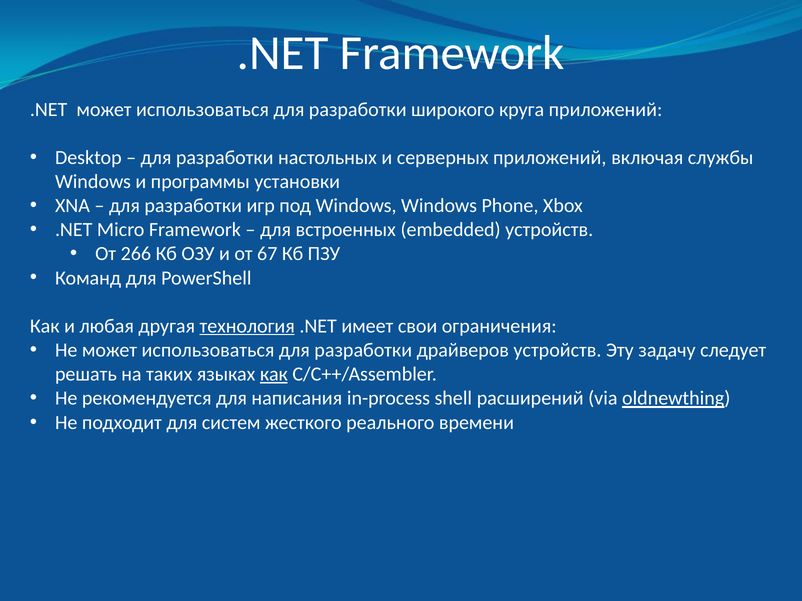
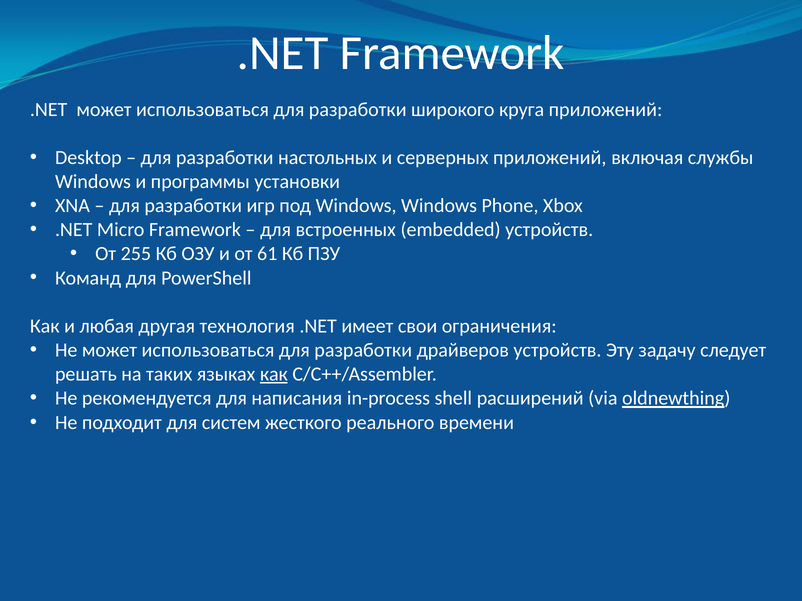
266: 266 -> 255 (136, 254)
67: 67 -> 61 (267, 254)
технология underline: present -> none (247, 326)
